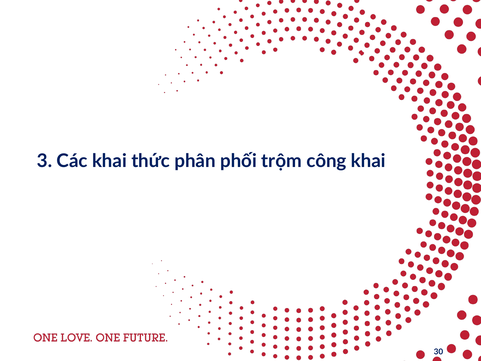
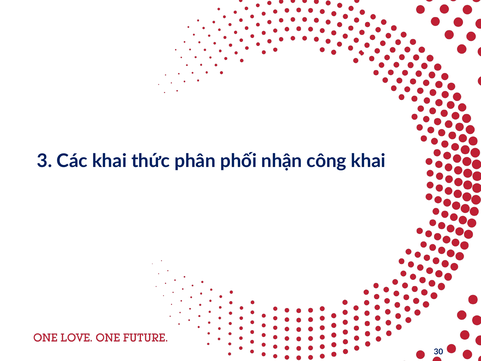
trộm: trộm -> nhận (282, 161)
